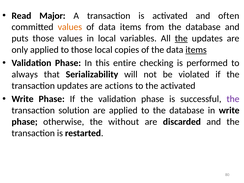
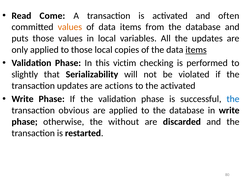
Major: Major -> Come (52, 16)
the underline: present -> none (181, 38)
entire: entire -> victim (125, 63)
always: always -> slightly (25, 74)
the colour: purple -> blue (233, 99)
solution: solution -> obvious (74, 110)
